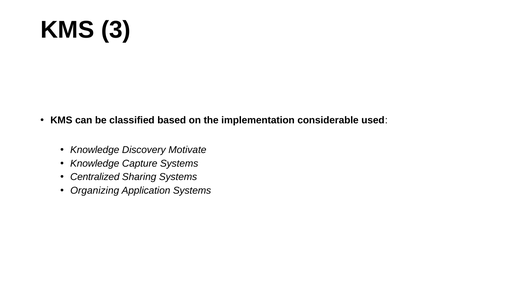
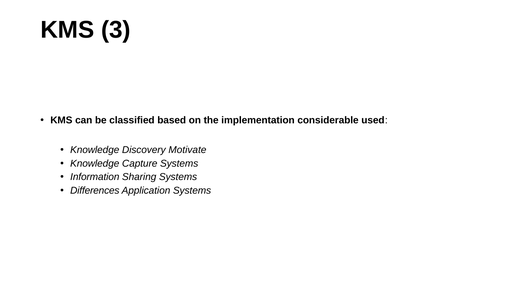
Centralized: Centralized -> Information (95, 177)
Organizing: Organizing -> Differences (95, 191)
